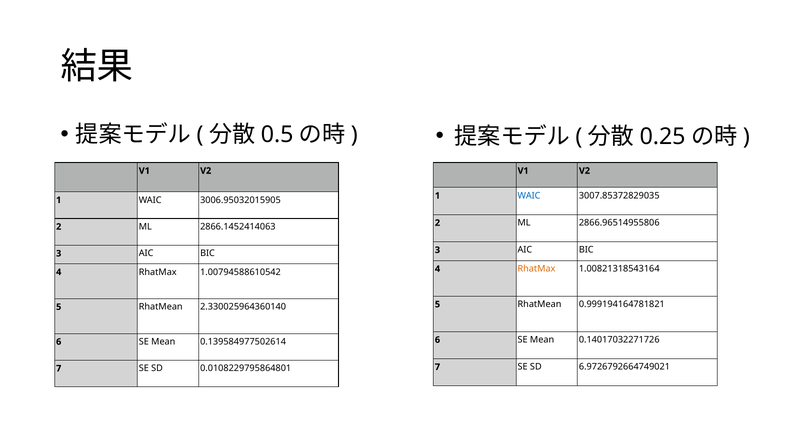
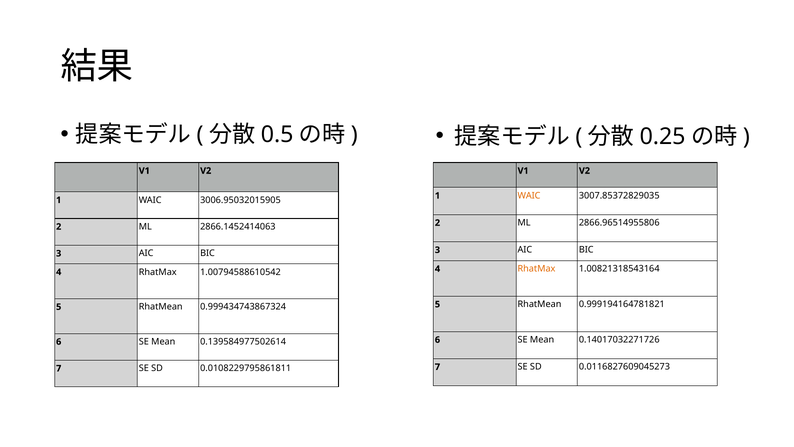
WAIC colour: blue -> orange (529, 195)
2.330025964360140: 2.330025964360140 -> 0.999434743867324 (243, 307)
6.9726792664749021: 6.9726792664749021 -> 0.0116827609045273 (624, 367)
0.0108229795864801: 0.0108229795864801 -> 0.0108229795861811 (246, 368)
